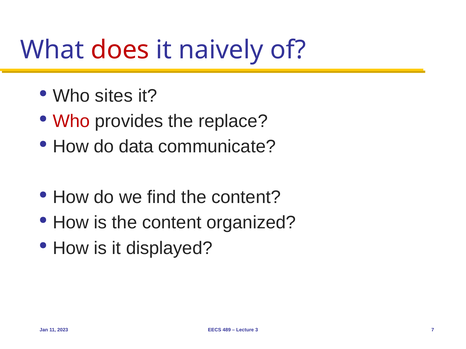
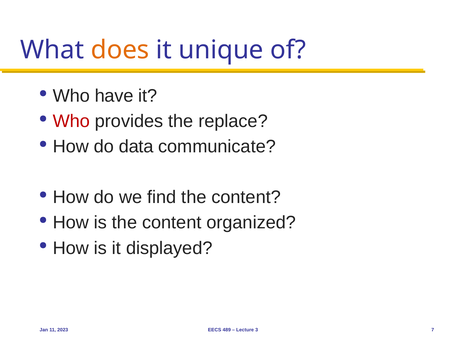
does colour: red -> orange (120, 50)
naively: naively -> unique (221, 50)
sites: sites -> have (114, 96)
